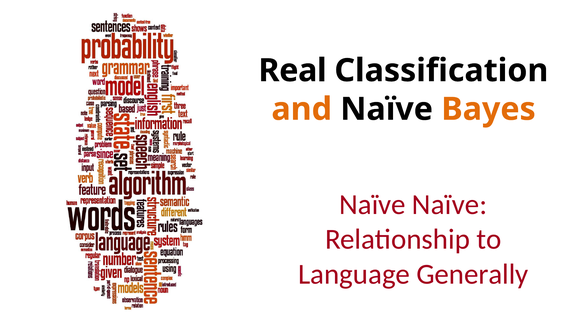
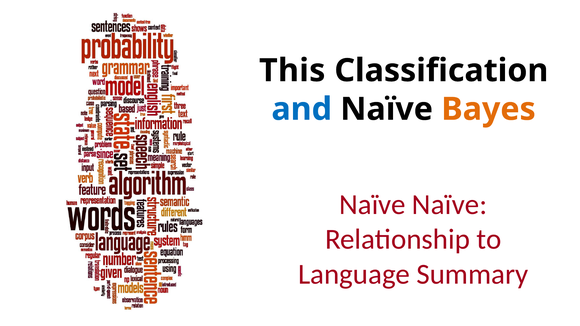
Real: Real -> This (292, 71)
and colour: orange -> blue (302, 109)
Generally: Generally -> Summary (472, 274)
